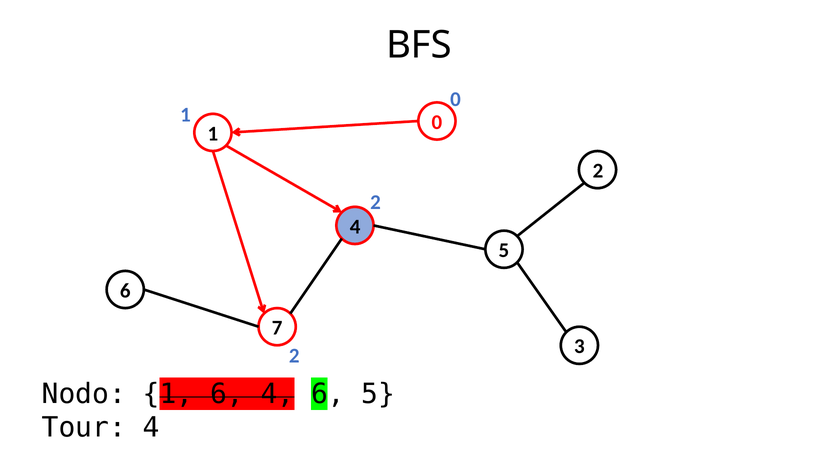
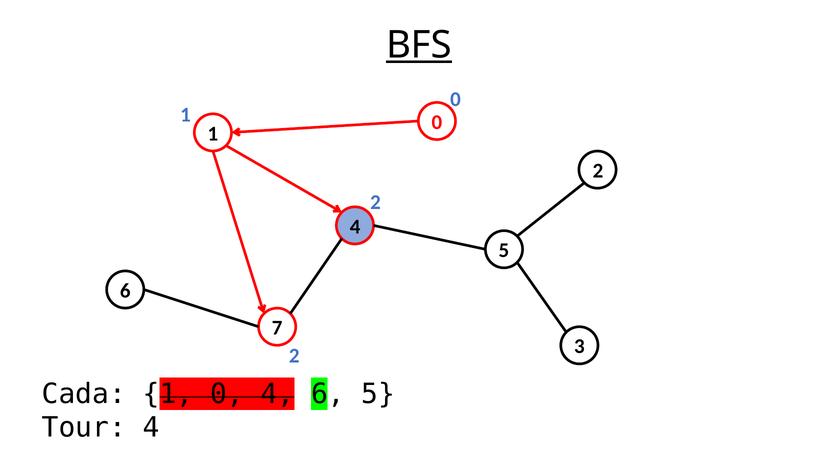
BFS underline: none -> present (419, 45)
Nodo: Nodo -> Cada (84, 395)
1 6: 6 -> 0 (227, 395)
